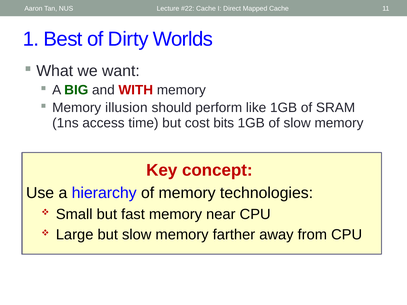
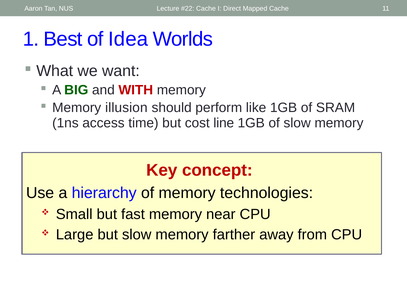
Dirty: Dirty -> Idea (128, 39)
bits: bits -> line (224, 123)
